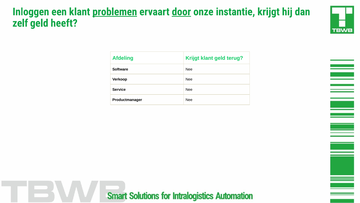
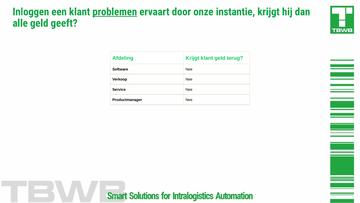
door underline: present -> none (181, 12)
zelf: zelf -> alle (20, 23)
heeft: heeft -> geeft (64, 23)
